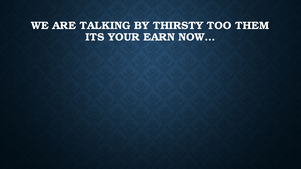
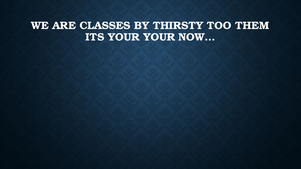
TALKING: TALKING -> CLASSES (105, 26)
YOUR EARN: EARN -> YOUR (159, 37)
